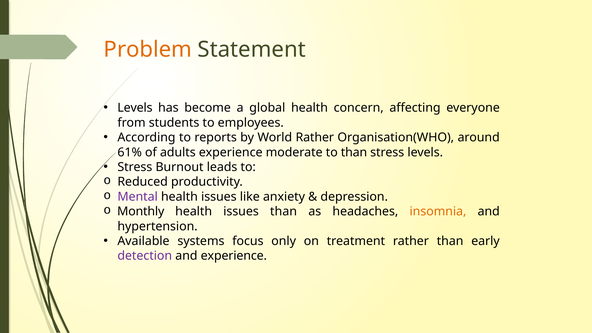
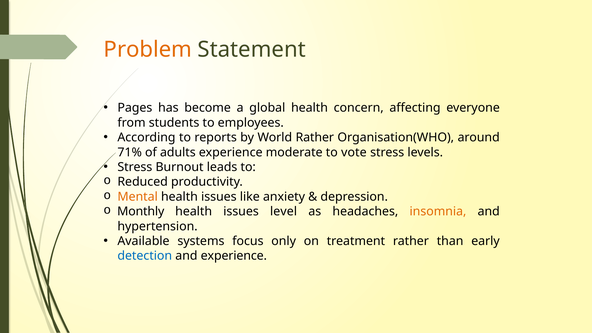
Levels: Levels -> Pages (135, 108)
61%: 61% -> 71% (130, 152)
to than: than -> vote (354, 152)
Mental colour: purple -> orange (138, 197)
issues than: than -> level (284, 211)
detection colour: purple -> blue (145, 256)
